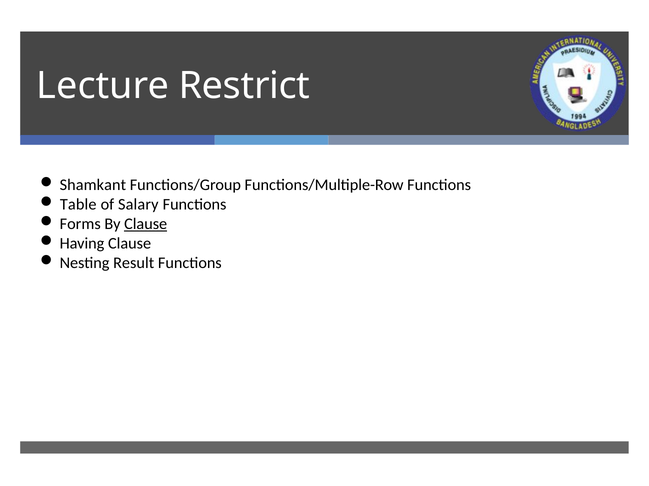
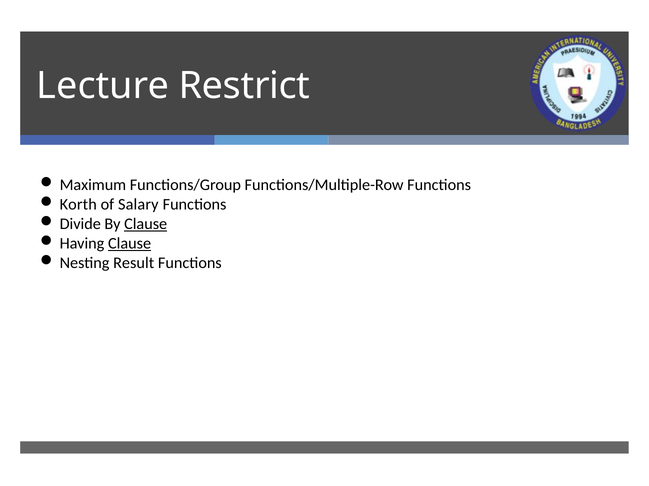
Shamkant: Shamkant -> Maximum (93, 185)
Table: Table -> Korth (78, 205)
Forms: Forms -> Divide (80, 224)
Clause underline: none -> present (130, 244)
